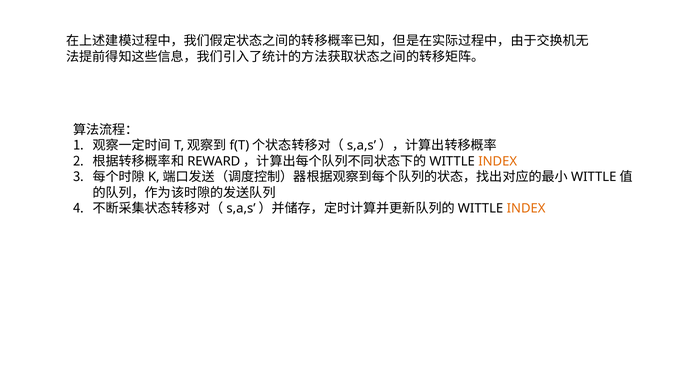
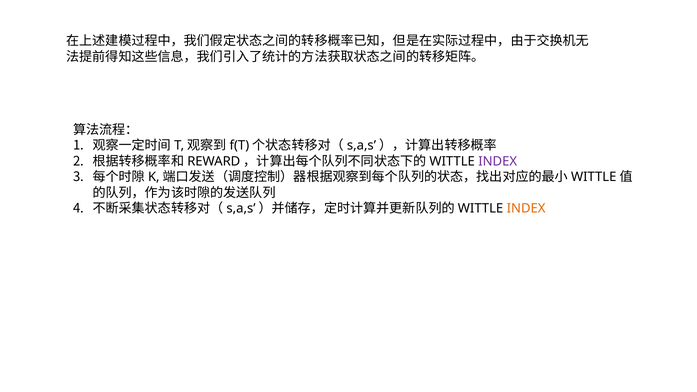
INDEX colour: orange -> purple (498, 161)
